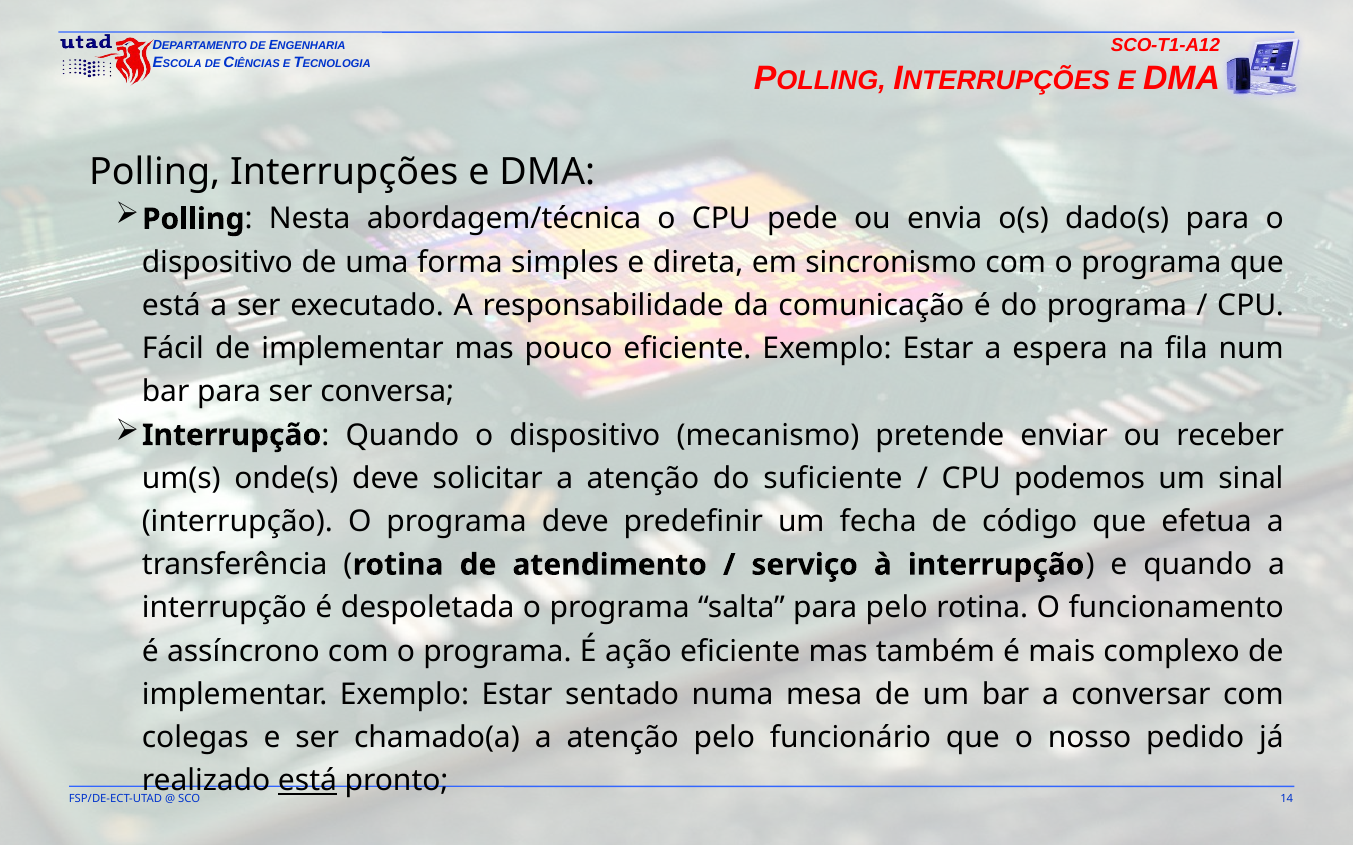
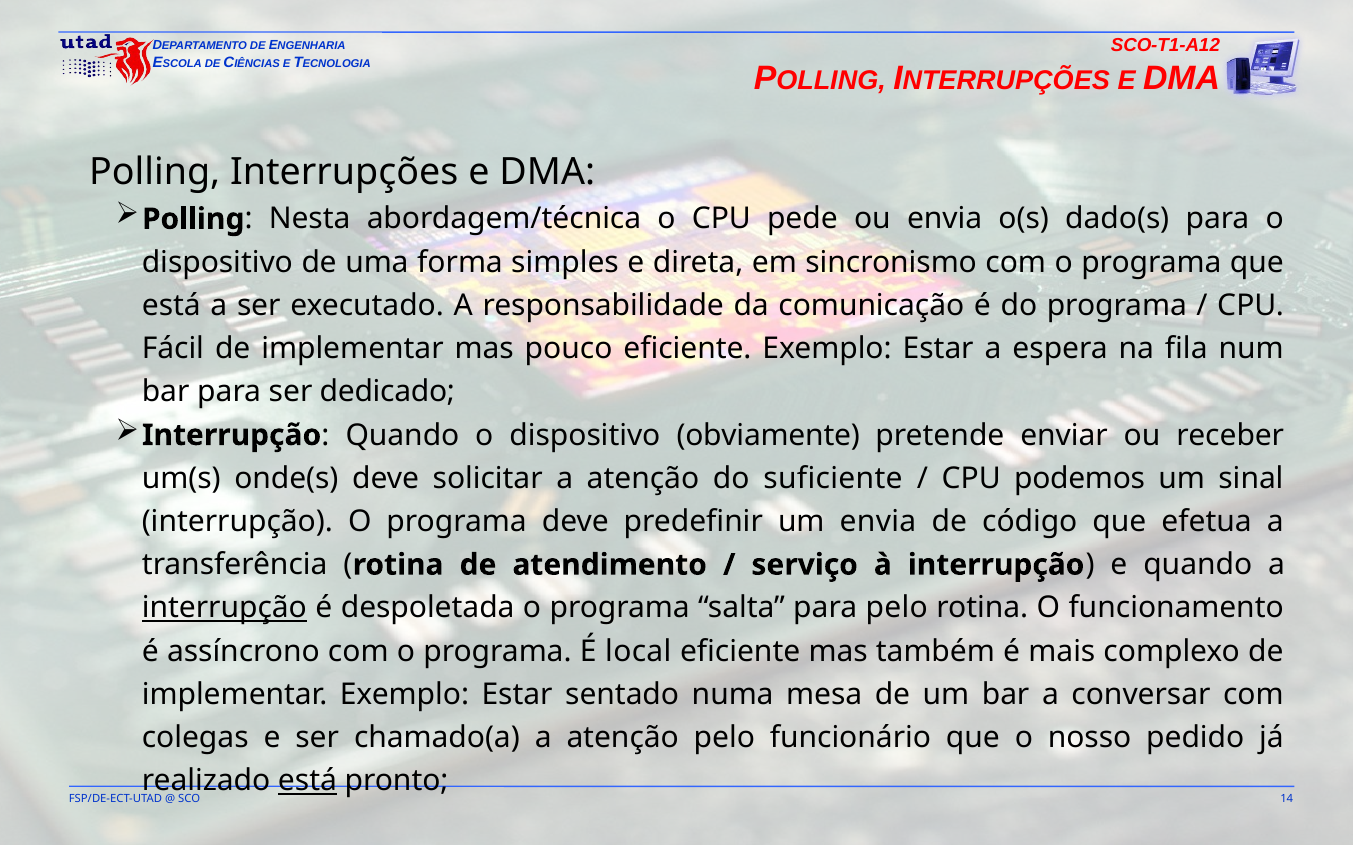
conversa: conversa -> dedicado (387, 392)
mecanismo: mecanismo -> obviamente (768, 435)
um fecha: fecha -> envia (878, 522)
interrupção underline: none -> present (224, 608)
ação: ação -> local (638, 652)
